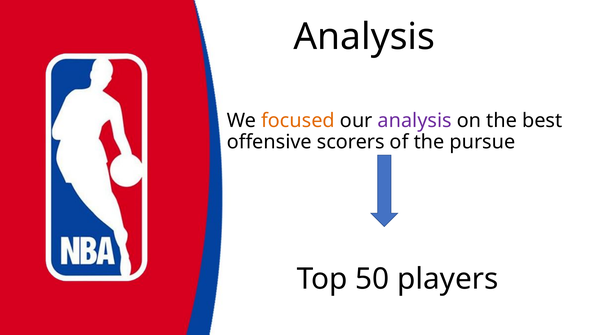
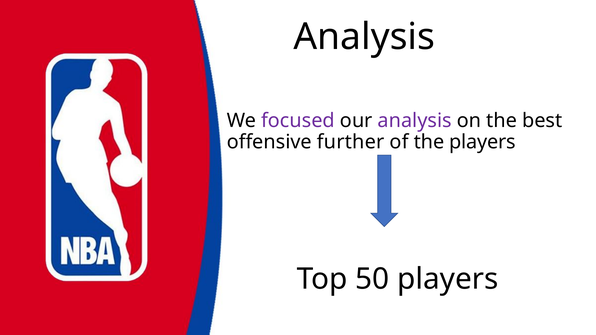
focused colour: orange -> purple (298, 121)
scorers: scorers -> further (351, 142)
the pursue: pursue -> players (482, 142)
